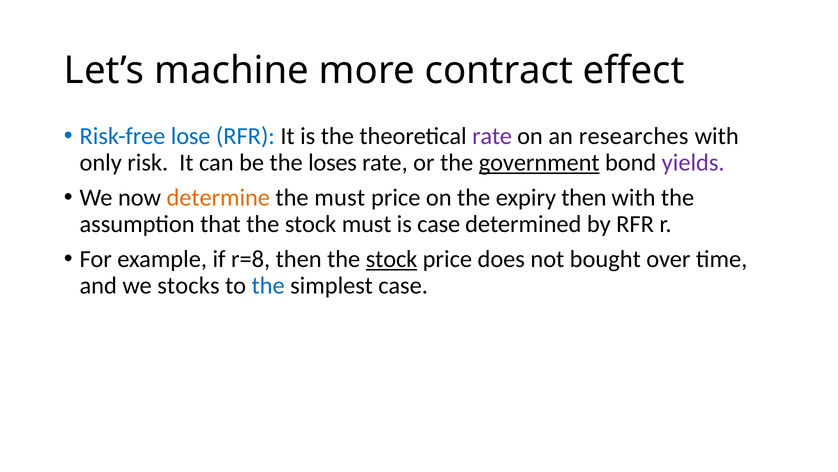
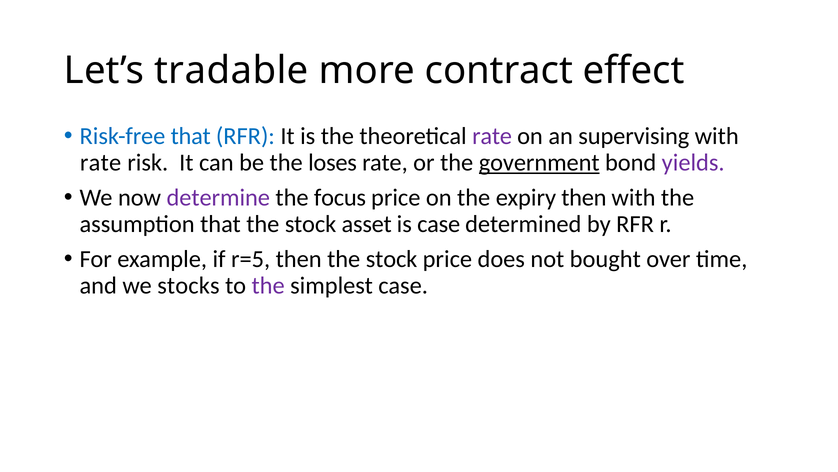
machine: machine -> tradable (231, 70)
Risk-free lose: lose -> that (191, 136)
researches: researches -> supervising (634, 136)
only: only -> rate (101, 162)
determine colour: orange -> purple (218, 197)
the must: must -> focus (340, 197)
stock must: must -> asset (367, 224)
r=8: r=8 -> r=5 (251, 259)
stock underline: present -> none (392, 259)
the colour: blue -> purple (268, 285)
